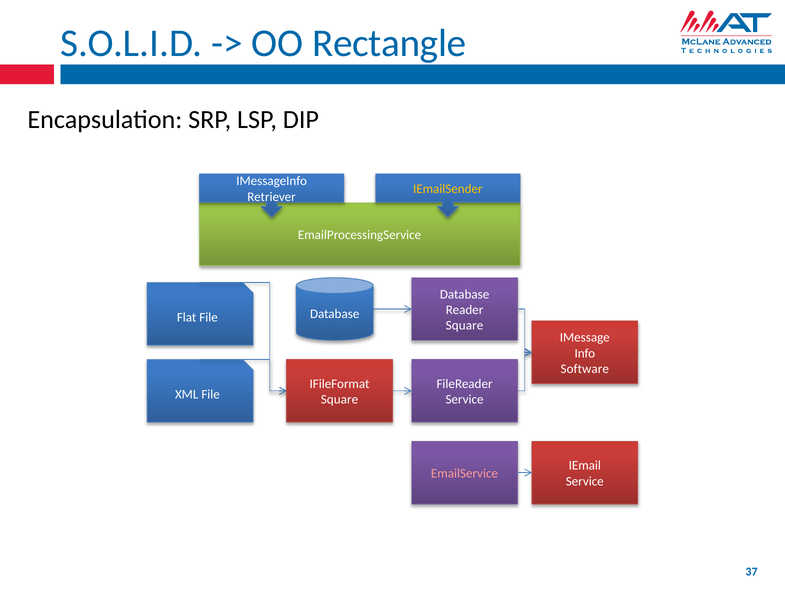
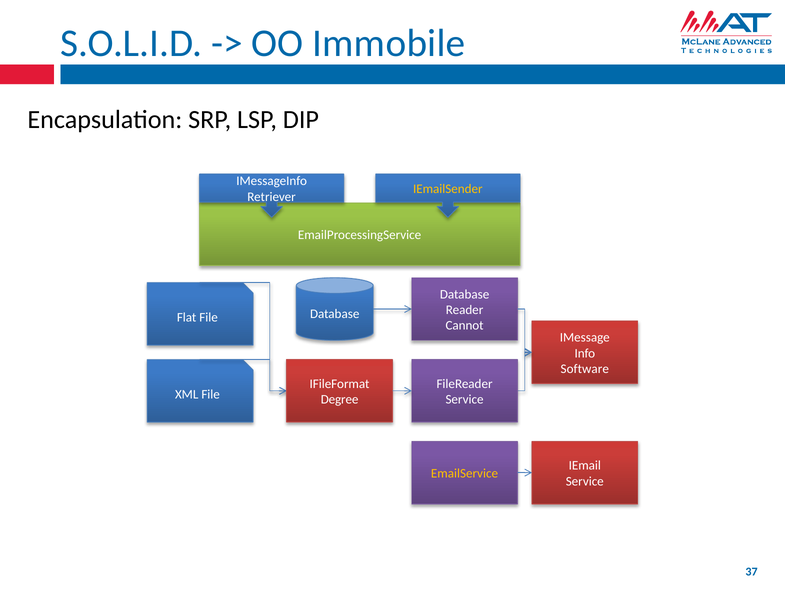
Rectangle: Rectangle -> Immobile (389, 43)
Square: Square -> Cannot (465, 325)
Square: Square -> Degree (340, 399)
EmailService colour: pink -> yellow (465, 473)
